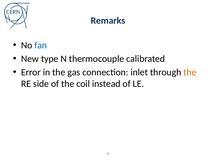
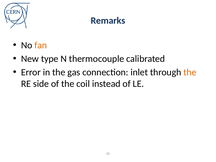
fan colour: blue -> orange (41, 45)
